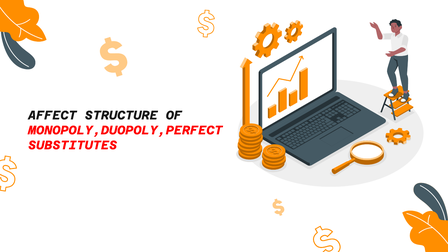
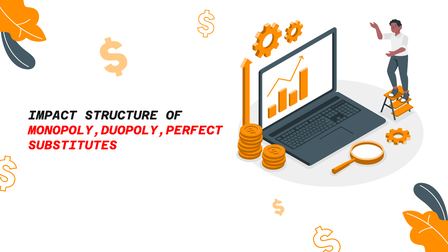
AFFECT: AFFECT -> IMPACT (52, 115)
